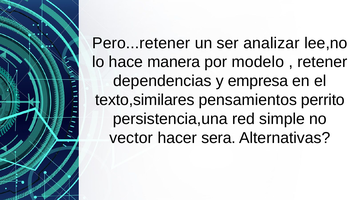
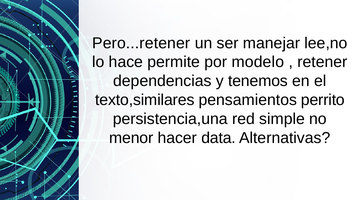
analizar: analizar -> manejar (272, 43)
manera: manera -> permite (174, 62)
empresa: empresa -> tenemos (258, 81)
vector: vector -> menor (131, 138)
sera: sera -> data (219, 138)
